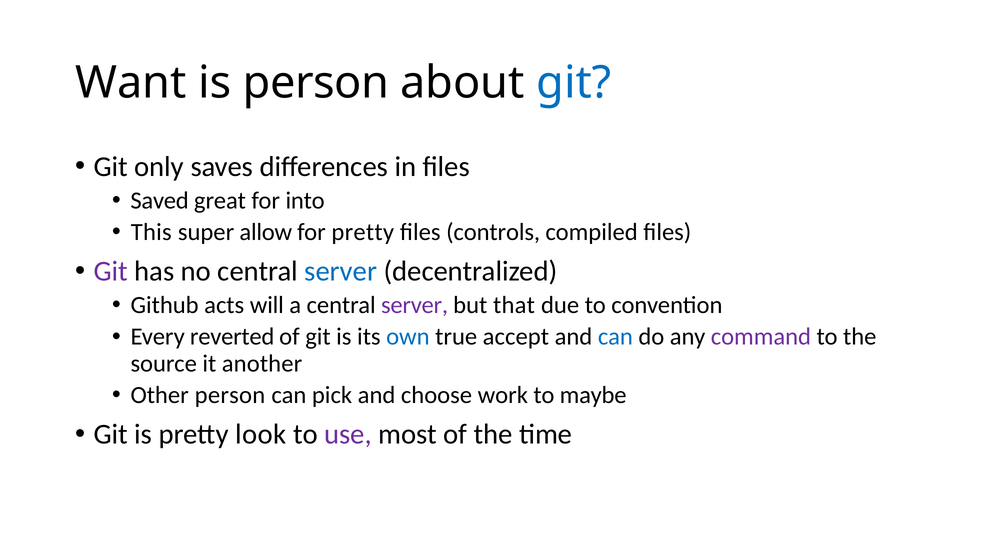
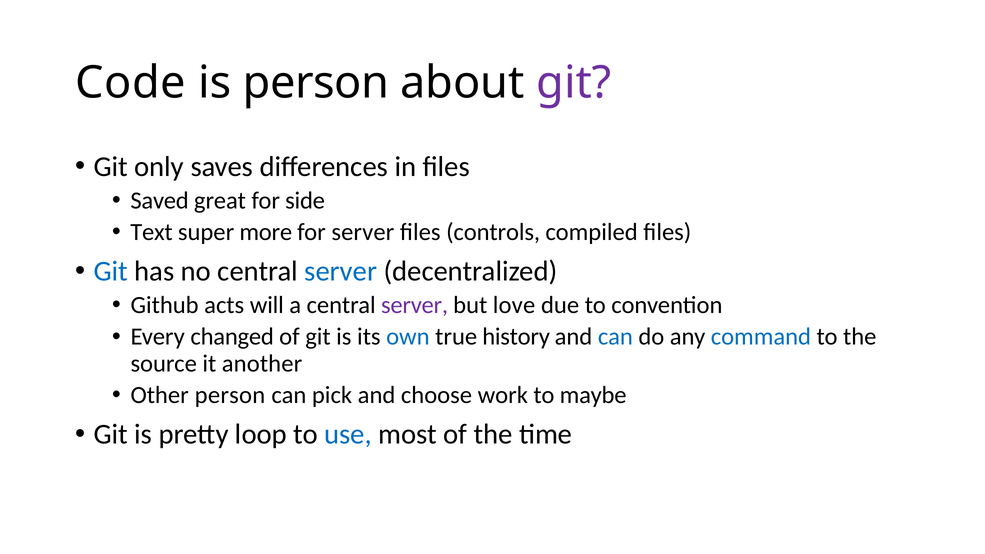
Want: Want -> Code (131, 83)
git colour: blue -> purple (574, 83)
into: into -> side (305, 200)
This: This -> Text (152, 232)
allow: allow -> more (266, 232)
for pretty: pretty -> server (363, 232)
Git colour: purple -> blue (111, 271)
that: that -> love (514, 305)
reverted: reverted -> changed (232, 337)
accept: accept -> history (516, 337)
command colour: purple -> blue (761, 337)
look: look -> loop (261, 434)
use colour: purple -> blue (348, 434)
